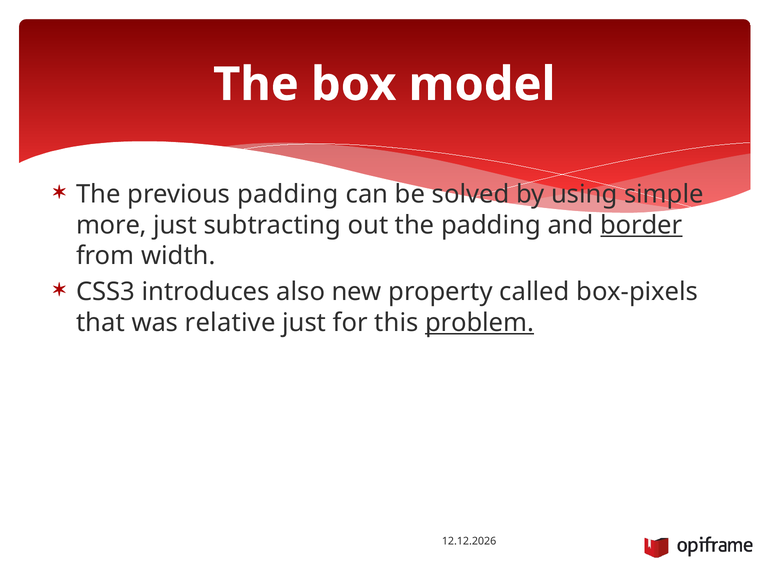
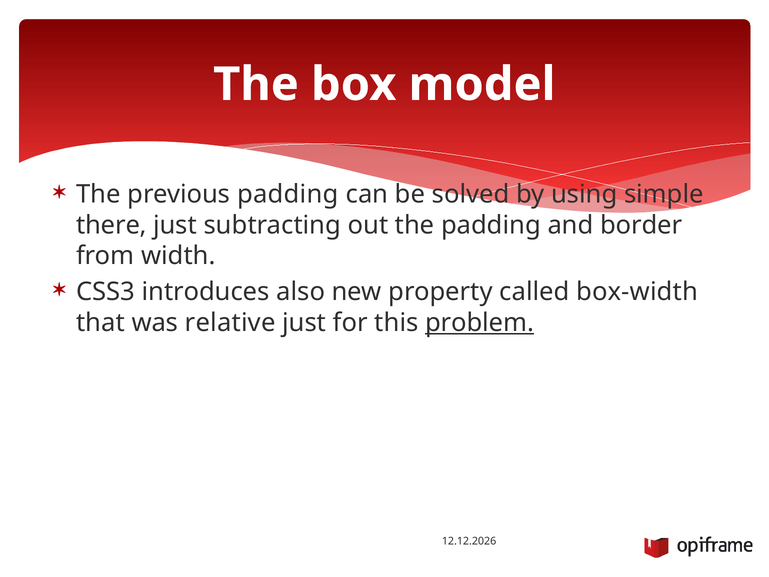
more: more -> there (111, 225)
border underline: present -> none (641, 225)
box-pixels: box-pixels -> box-width (637, 292)
